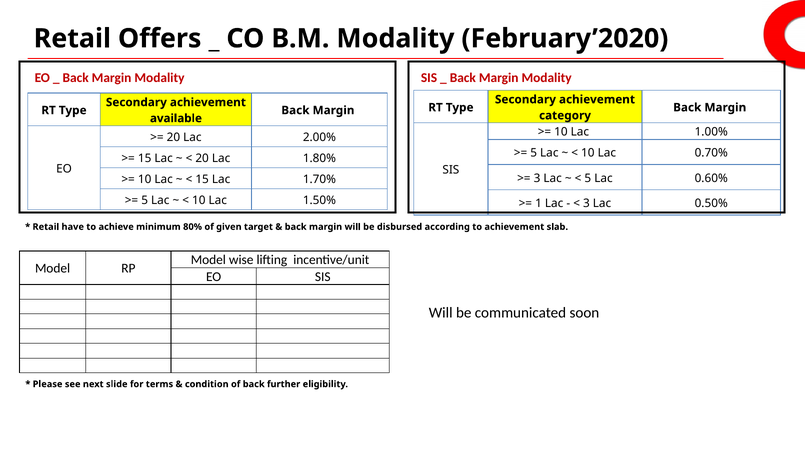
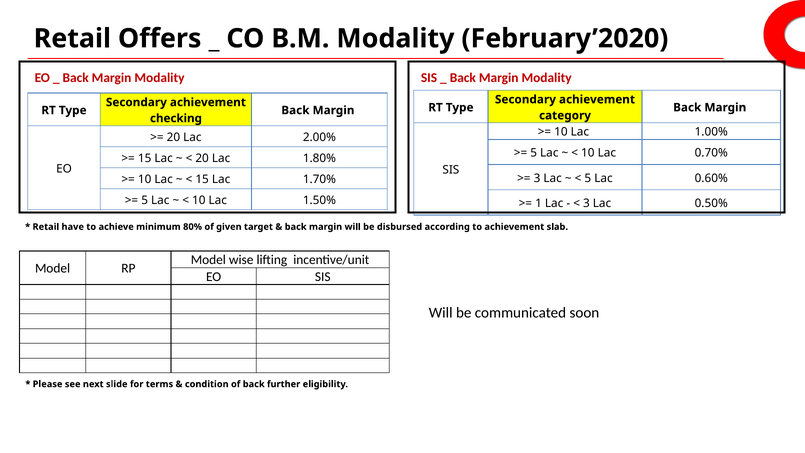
available: available -> checking (176, 118)
